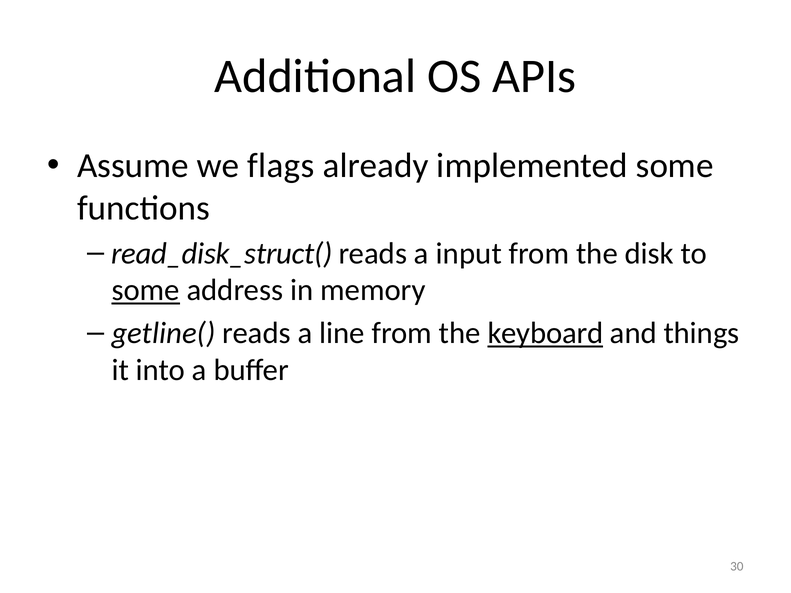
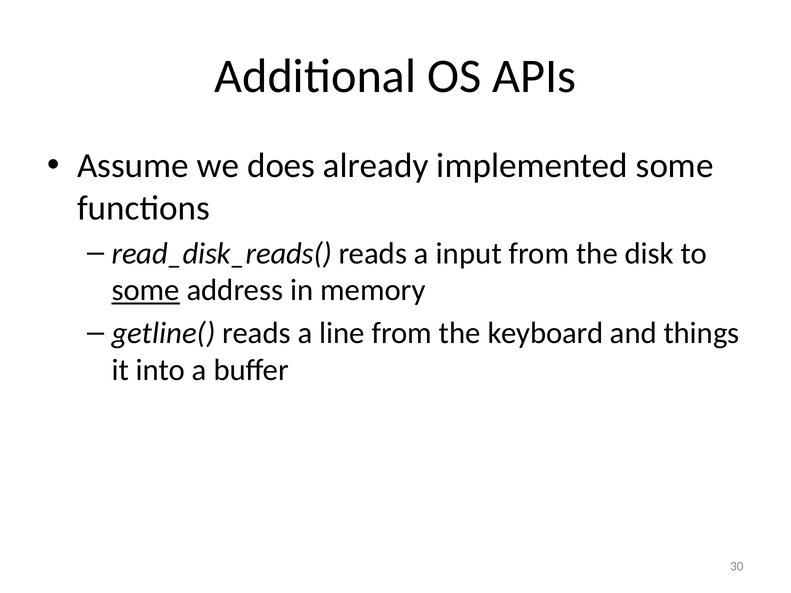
flags: flags -> does (281, 166)
read_disk_struct(: read_disk_struct( -> read_disk_reads( (222, 254)
keyboard underline: present -> none (545, 333)
